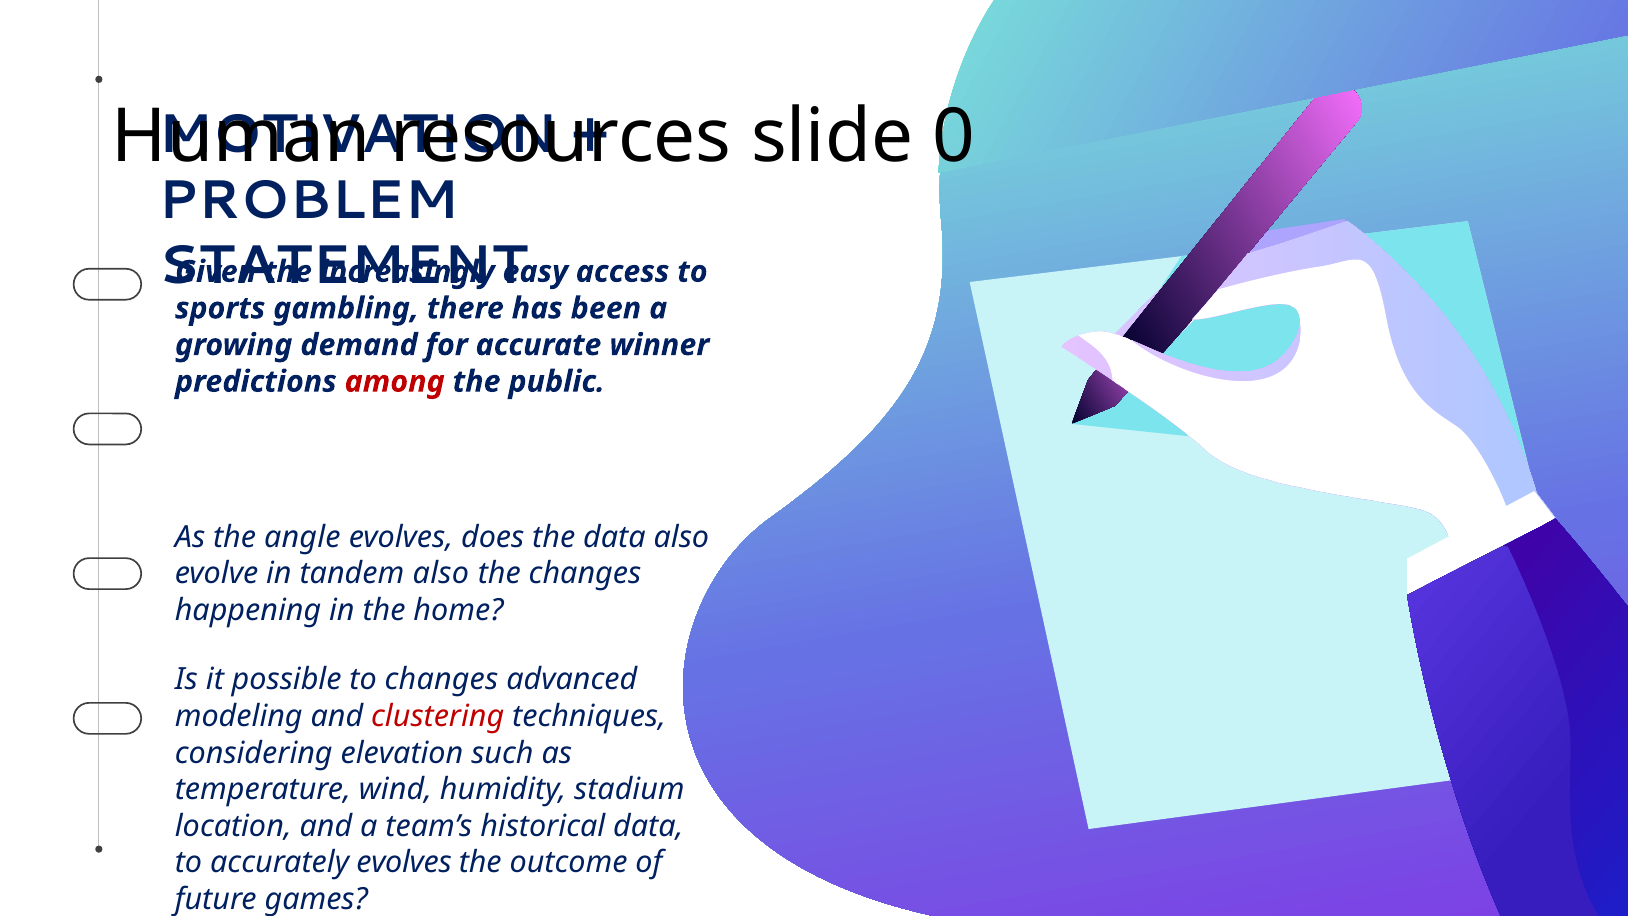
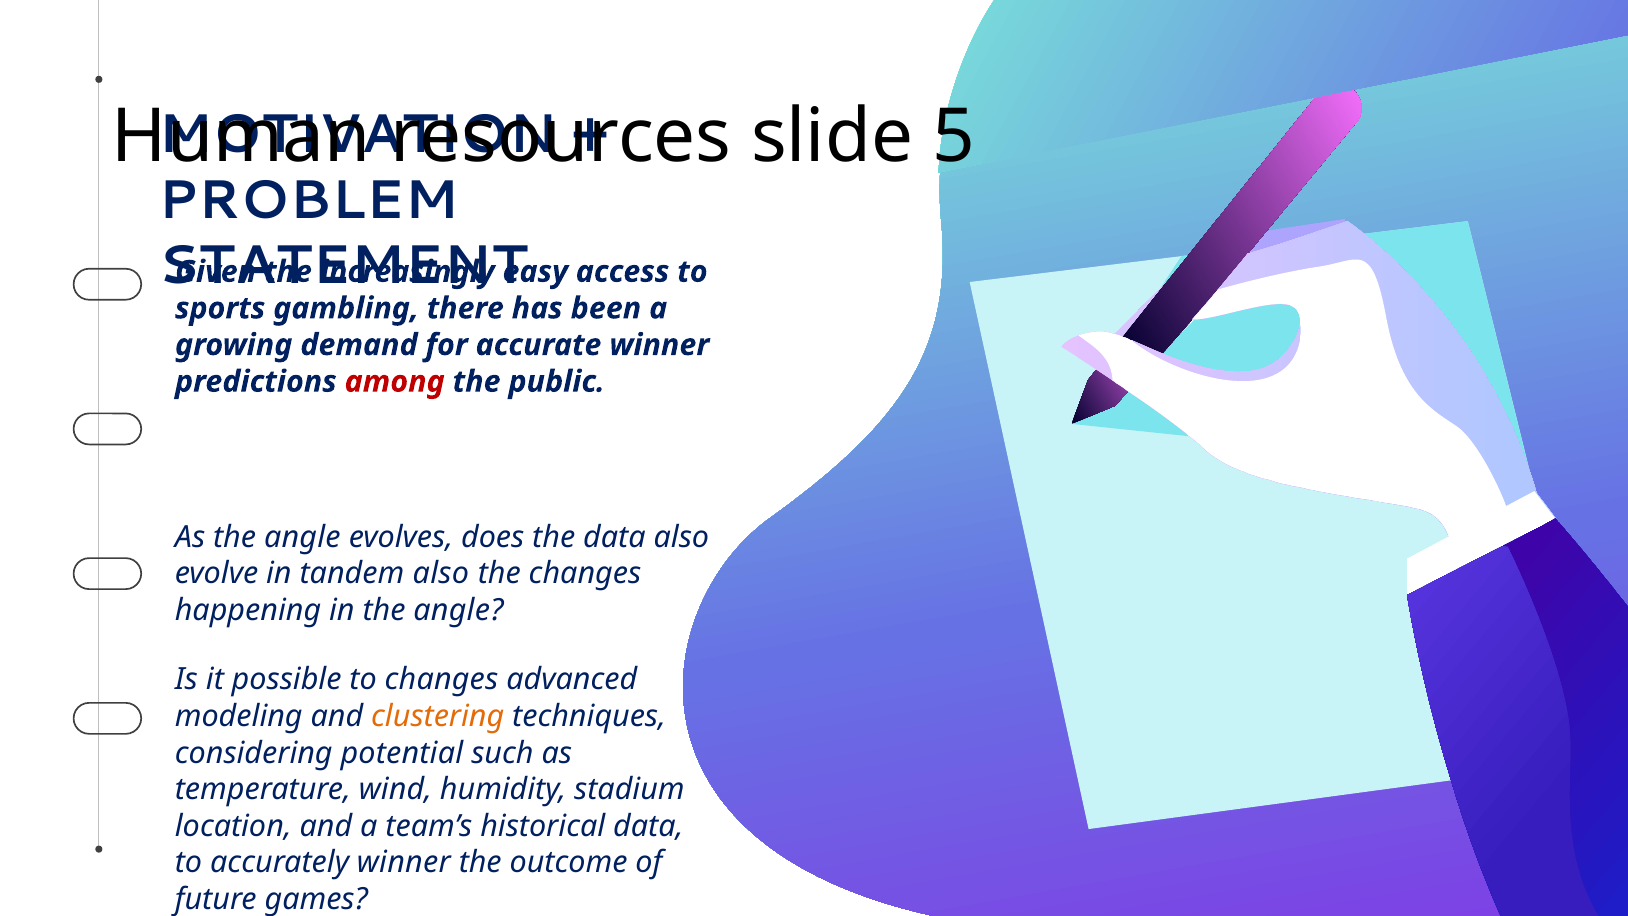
0: 0 -> 5 (954, 137)
in the home: home -> angle (458, 610)
clustering colour: red -> orange (438, 716)
elevation: elevation -> potential (402, 753)
accurately evolves: evolves -> winner (404, 863)
